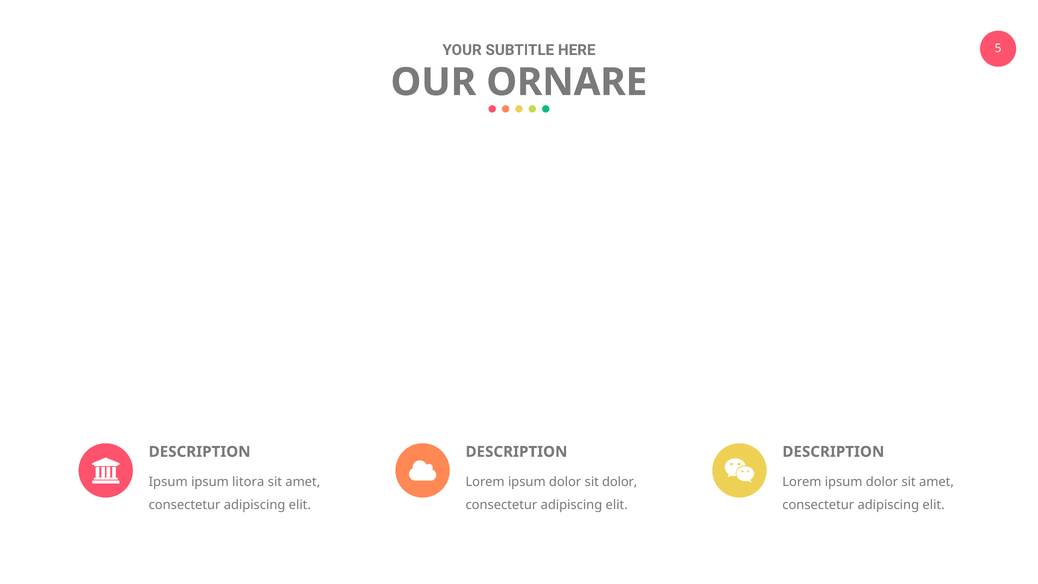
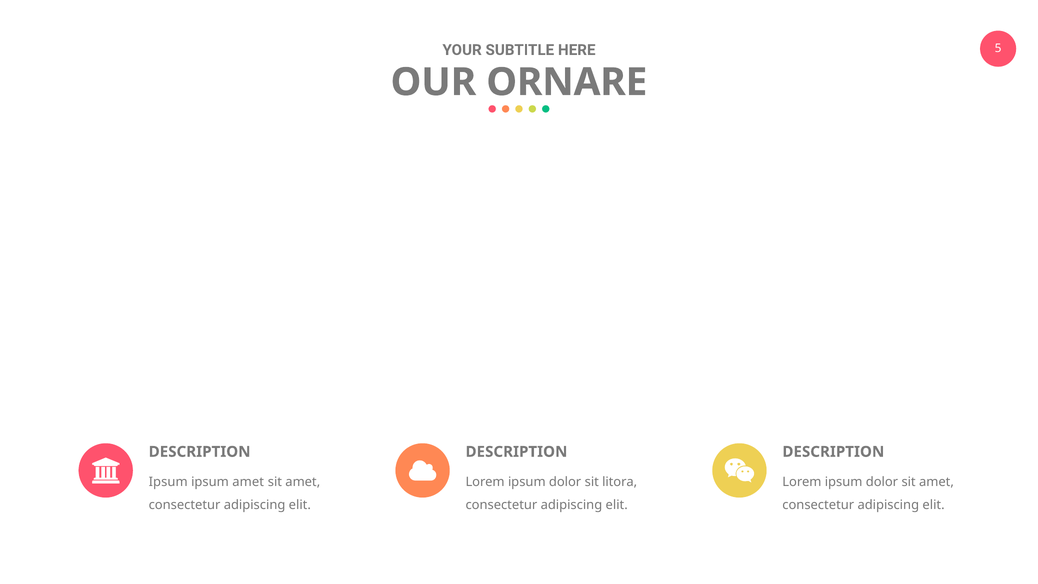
ipsum litora: litora -> amet (248, 482)
sit dolor: dolor -> litora (620, 482)
